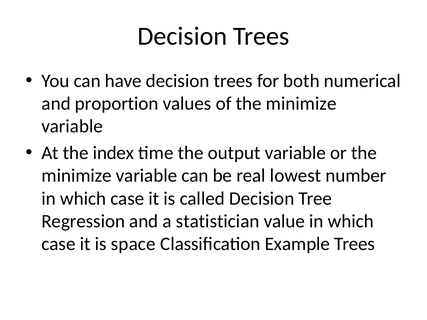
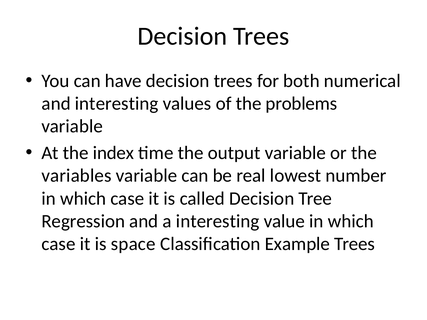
and proportion: proportion -> interesting (117, 104)
of the minimize: minimize -> problems (301, 104)
minimize: minimize -> variables (77, 176)
a statistician: statistician -> interesting (218, 221)
